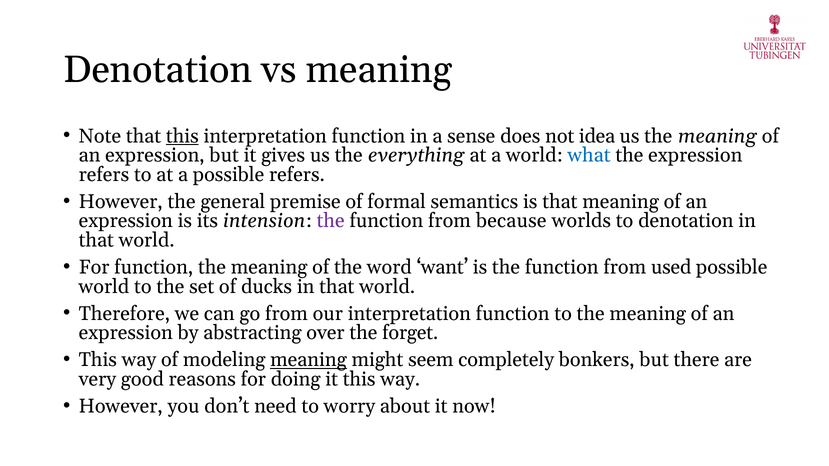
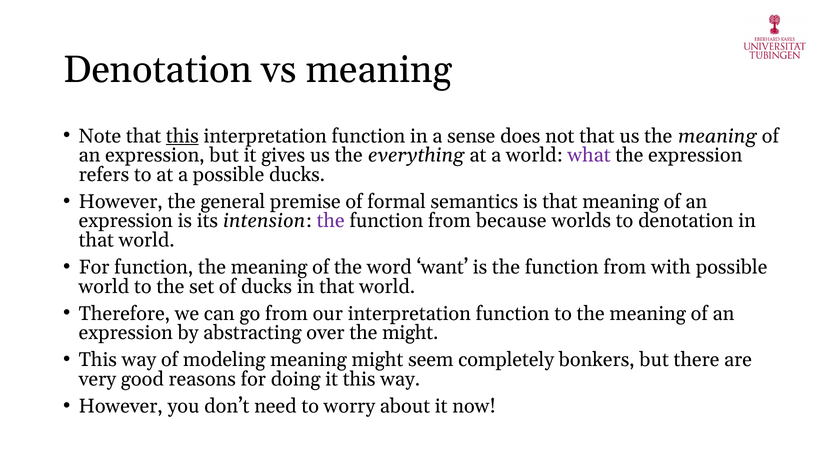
not idea: idea -> that (597, 136)
what colour: blue -> purple (589, 155)
possible refers: refers -> ducks (297, 175)
used: used -> with (671, 267)
the forget: forget -> might (410, 333)
meaning underline: present -> none (308, 360)
